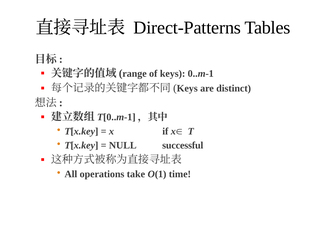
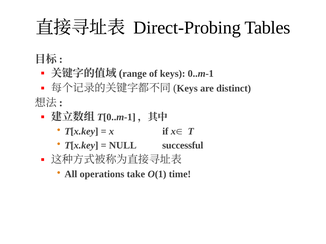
Direct-Patterns: Direct-Patterns -> Direct-Probing (187, 28)
